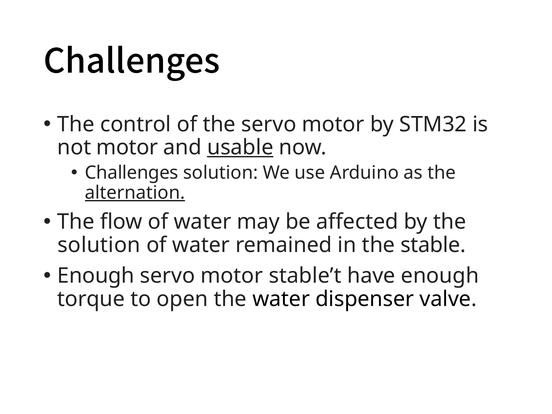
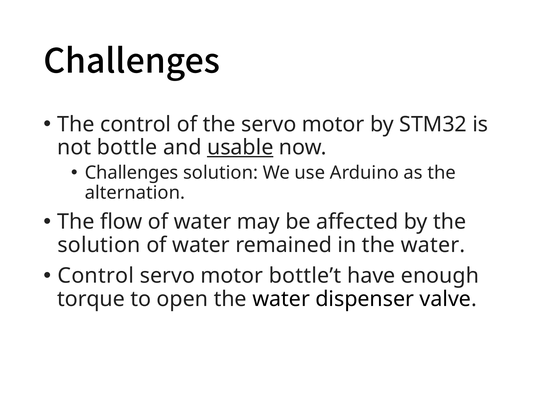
not motor: motor -> bottle (127, 148)
alternation underline: present -> none (135, 193)
in the stable: stable -> water (433, 245)
Enough: Enough -> Control (96, 276)
stable’t: stable’t -> bottle’t (305, 276)
